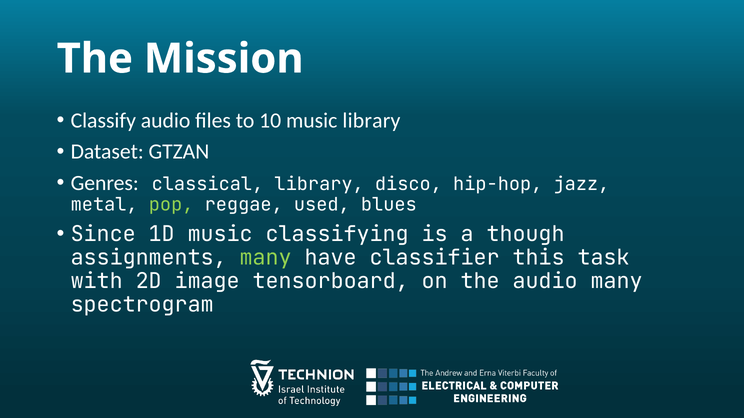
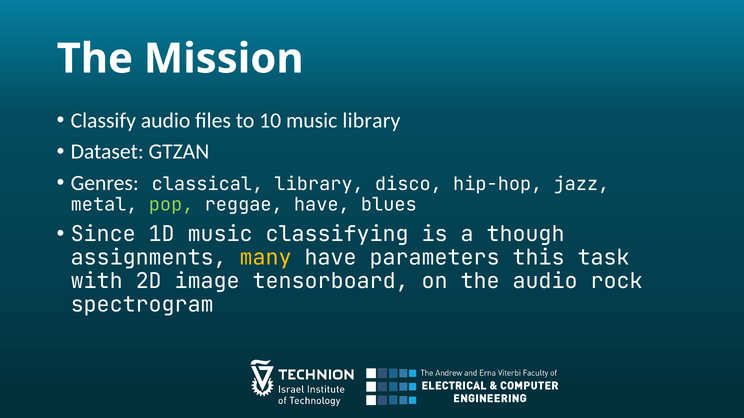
reggae used: used -> have (322, 205)
many colour: light green -> yellow (266, 258)
classifier: classifier -> parameters (435, 258)
audio many: many -> rock (617, 281)
